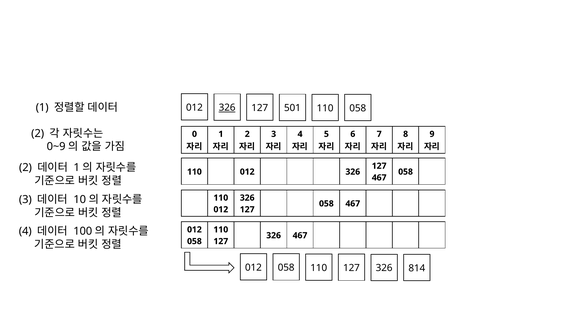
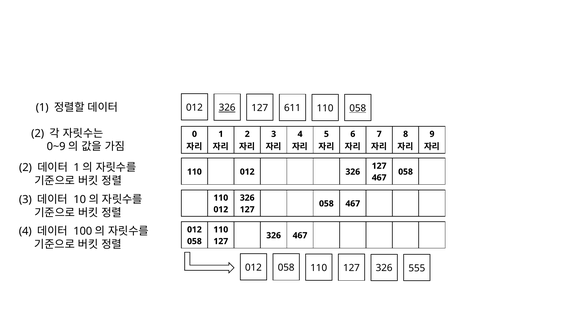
501: 501 -> 611 (292, 108)
058 underline: none -> present (358, 108)
814: 814 -> 555 (417, 268)
